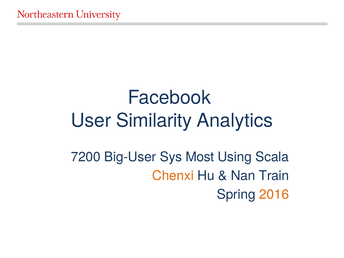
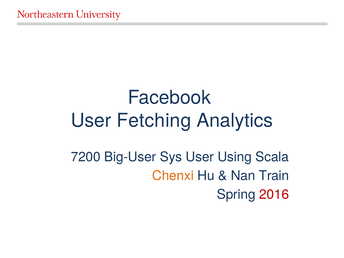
Similarity: Similarity -> Fetching (154, 121)
Sys Most: Most -> User (200, 157)
2016 colour: orange -> red (274, 194)
